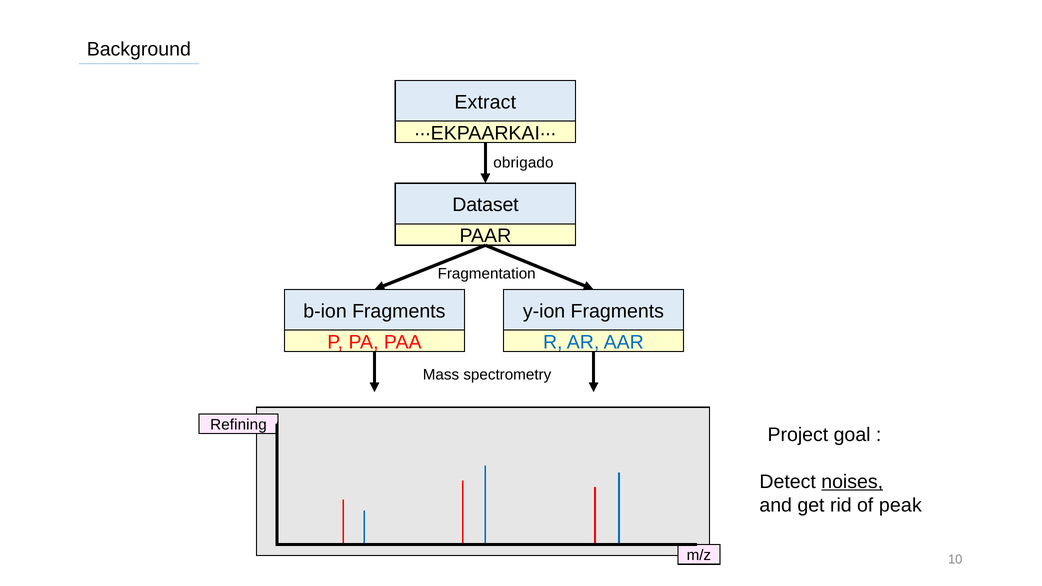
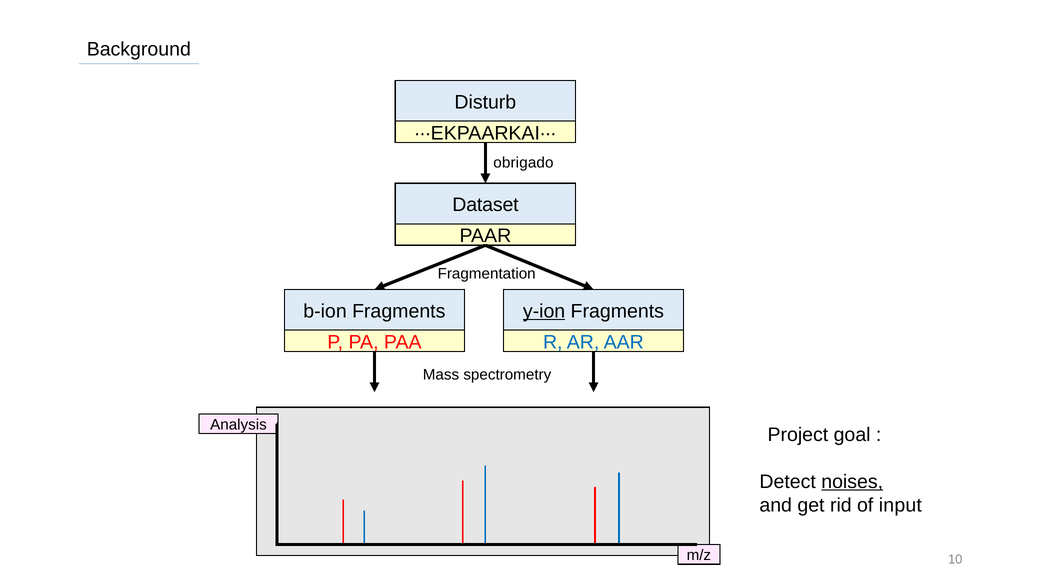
Extract: Extract -> Disturb (485, 102)
y-ion underline: none -> present (544, 311)
Refining: Refining -> Analysis (239, 425)
peak: peak -> input (900, 505)
